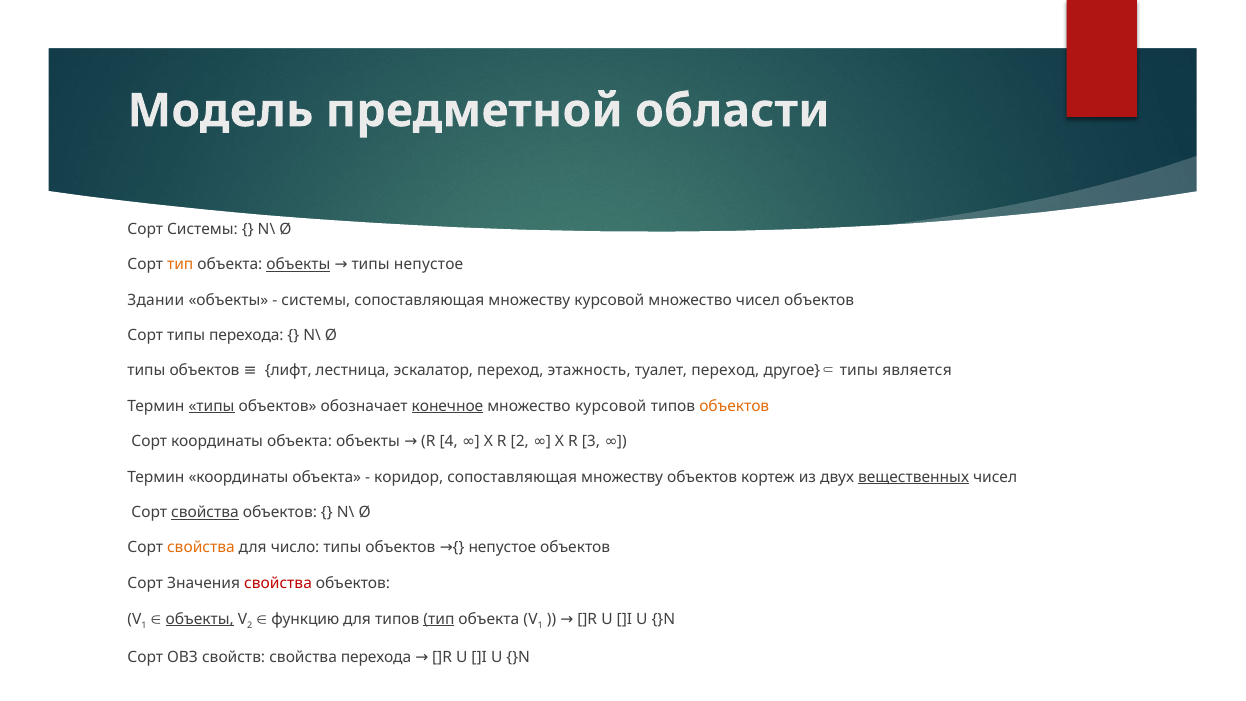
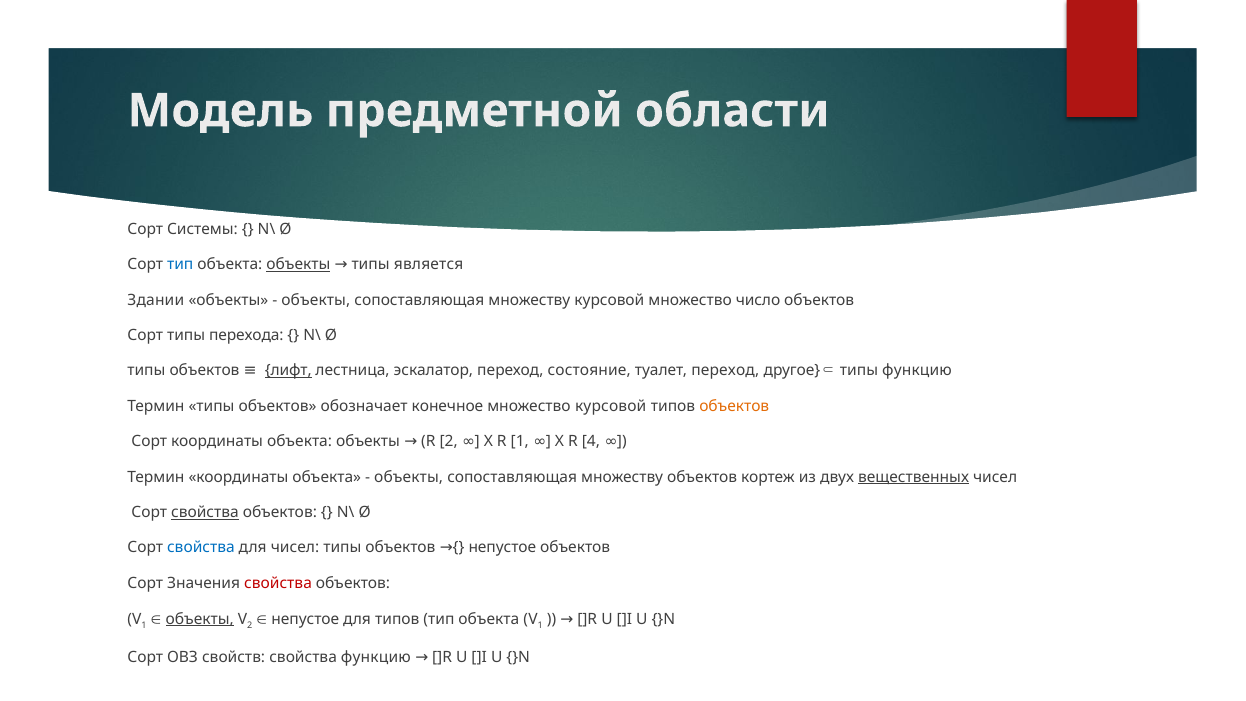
тип colour: orange -> blue (180, 264)
типы непустое: непустое -> является (429, 264)
системы: системы -> объекты (316, 300)
множество чисел: чисел -> число (758, 300)
лифт underline: none -> present (288, 371)
этажность: этажность -> состояние (589, 371)
типы является: является -> функцию (917, 371)
типы underline: present -> none (212, 406)
конечное underline: present -> none (447, 406)
R 4: 4 -> 2 (449, 441)
R 2: 2 -> 1 (520, 441)
3: 3 -> 4 (591, 441)
коридор: коридор -> объекты (409, 477)
свойства colour: orange -> blue (201, 548)
для число: число -> чисел (295, 548)
функцию: функцию -> непустое (305, 619)
тип underline: present -> none (439, 619)
свойства перехода: перехода -> функцию (376, 657)
